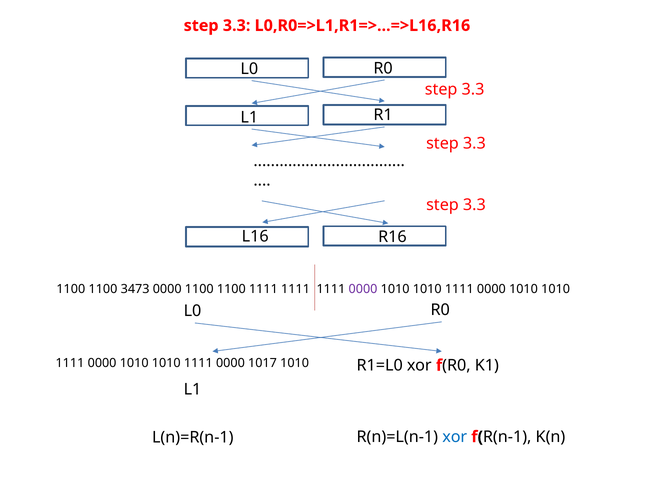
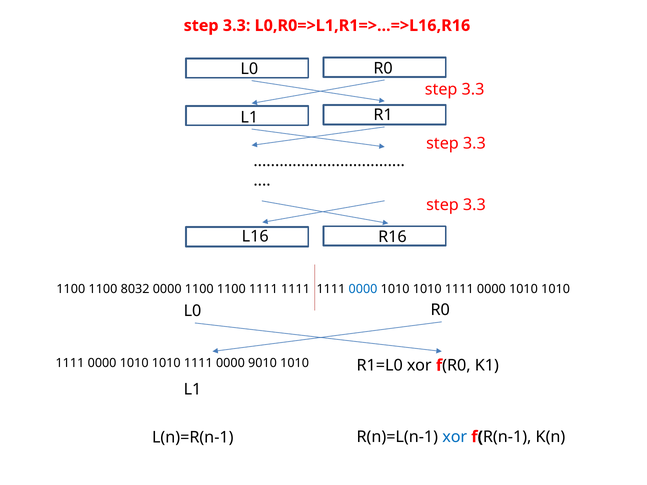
3473: 3473 -> 8032 (135, 289)
0000 colour: purple -> blue (363, 289)
1017: 1017 -> 9010 (263, 363)
